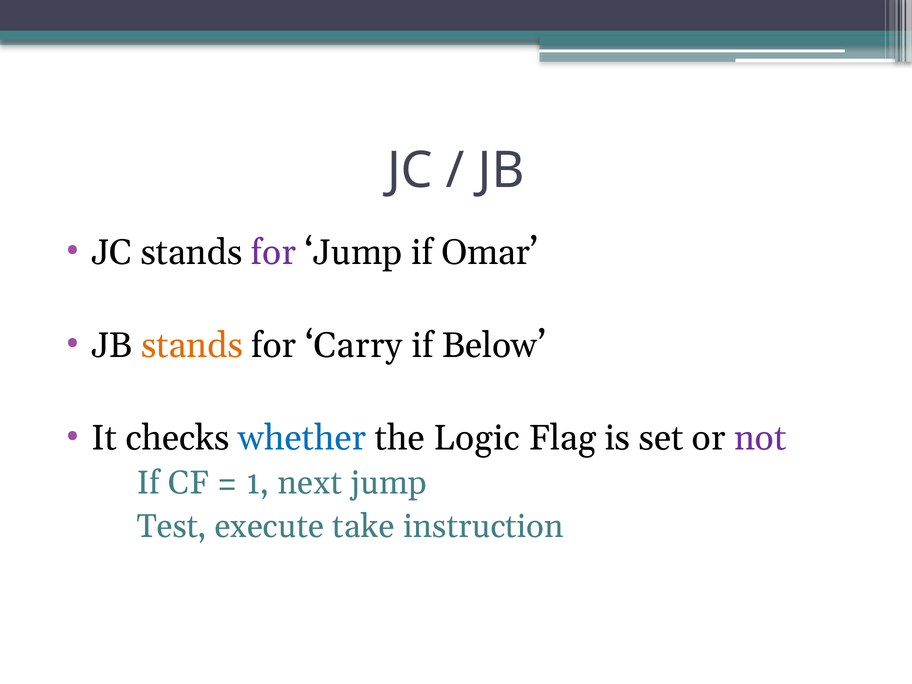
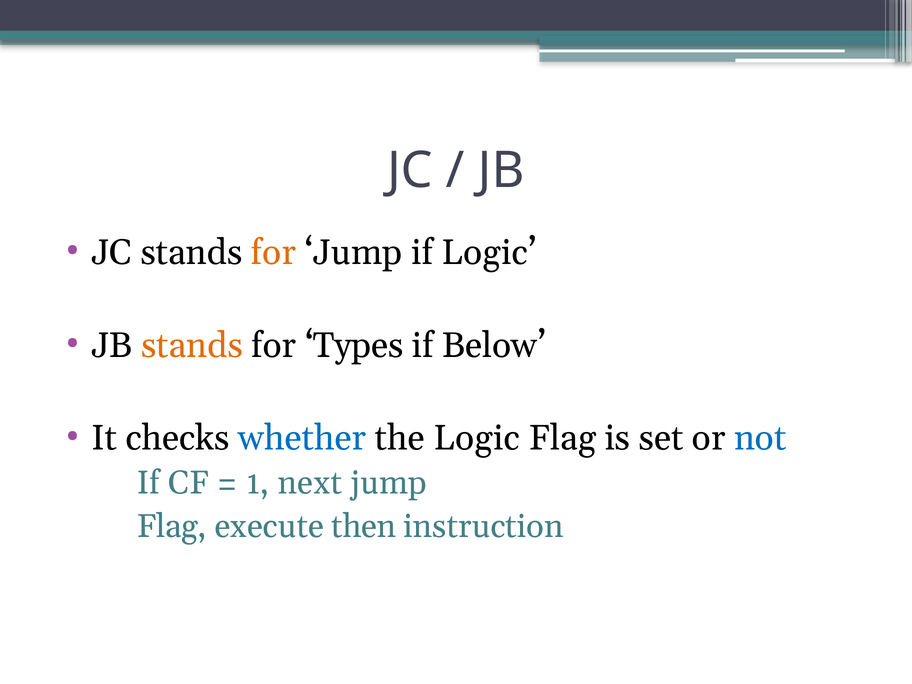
for colour: purple -> orange (274, 253)
if Omar: Omar -> Logic (489, 253)
Carry: Carry -> Types (354, 345)
not colour: purple -> blue (760, 438)
Test: Test -> Flag (172, 526)
take: take -> then (364, 526)
